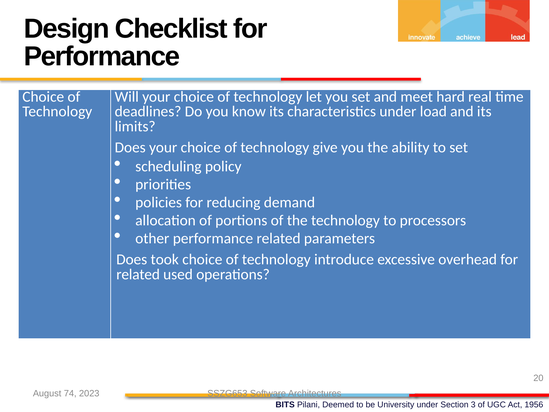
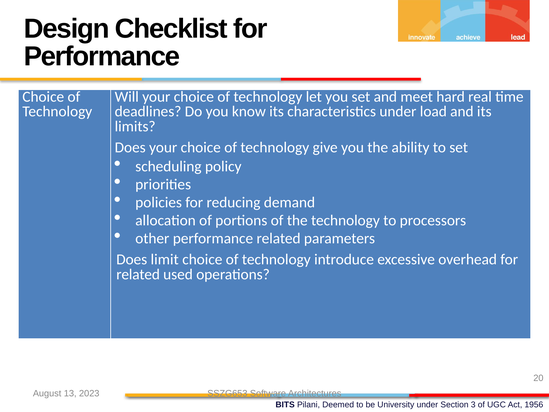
took: took -> limit (165, 259)
74: 74 -> 13 (70, 393)
